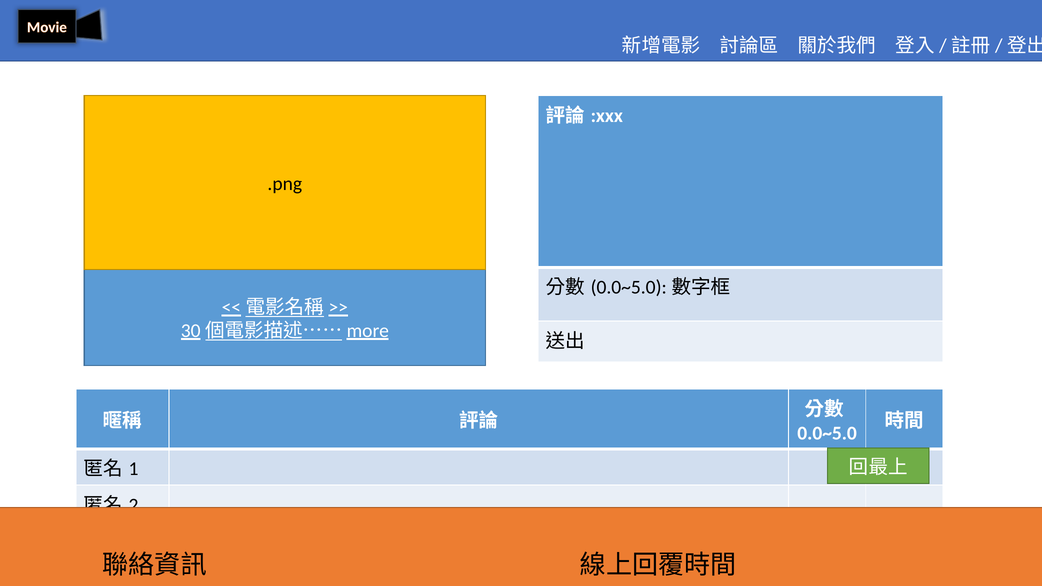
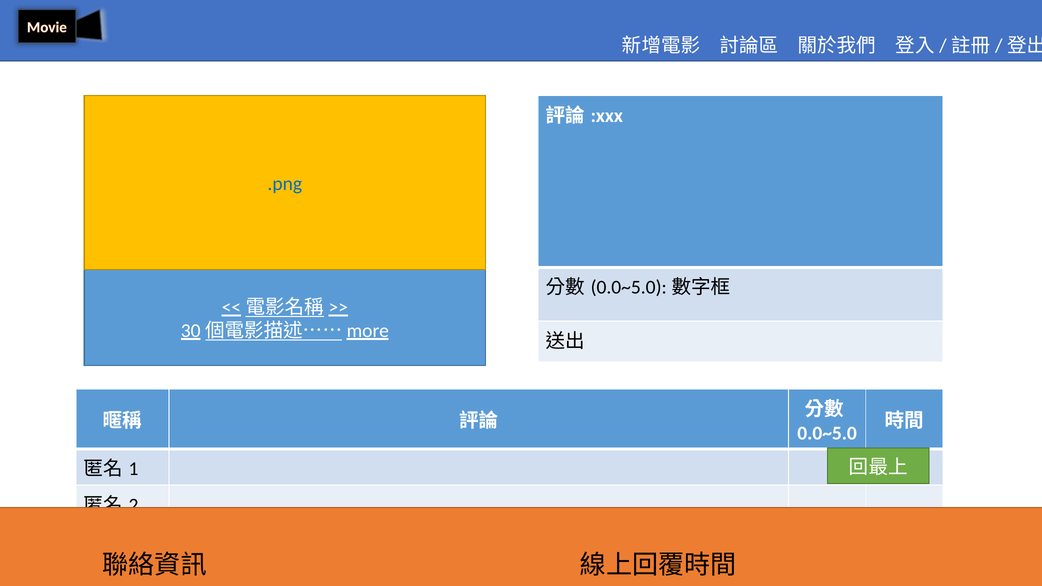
.png colour: black -> blue (285, 184)
